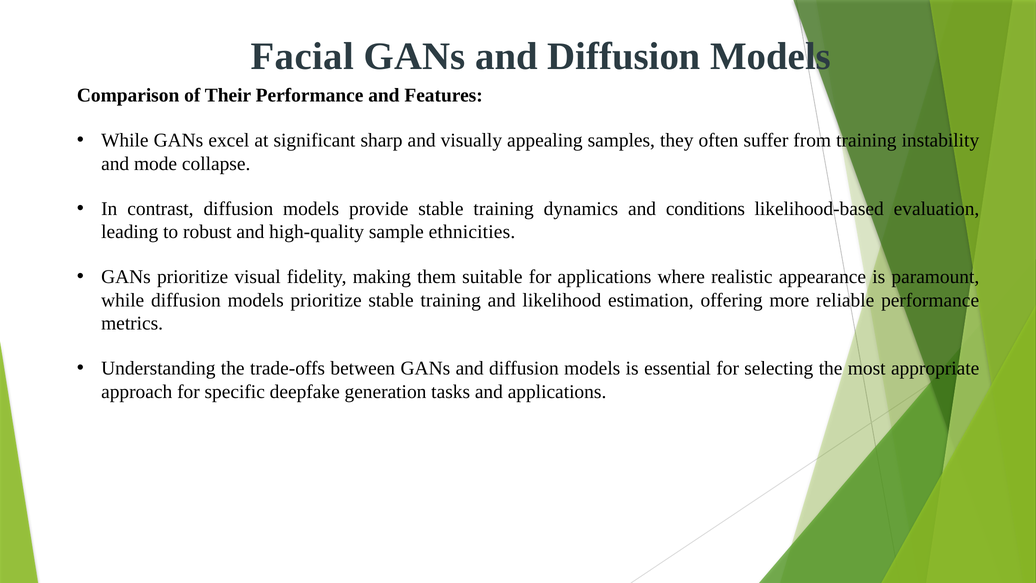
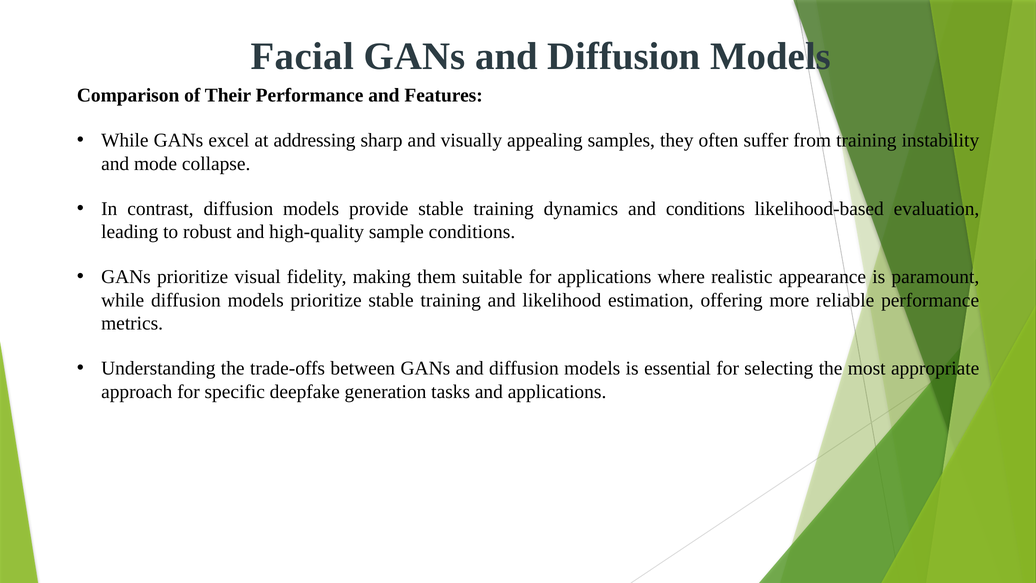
significant: significant -> addressing (315, 140)
sample ethnicities: ethnicities -> conditions (472, 232)
